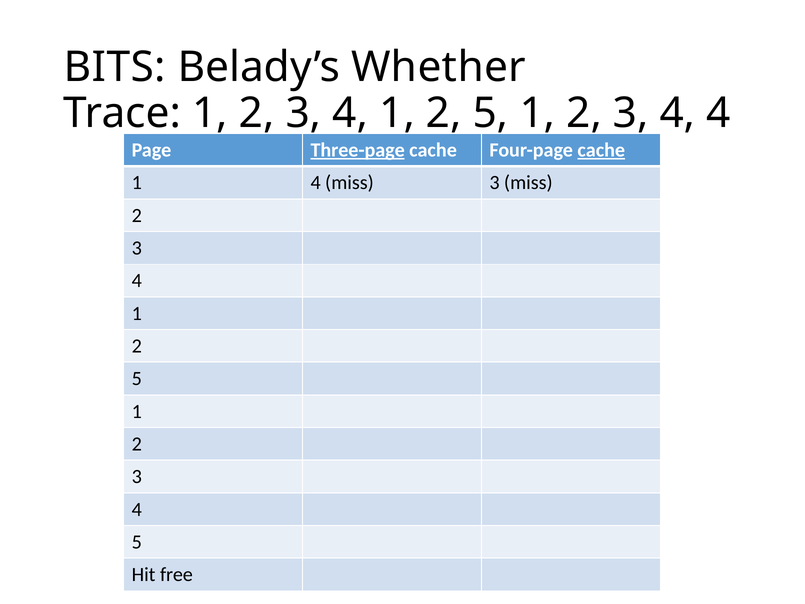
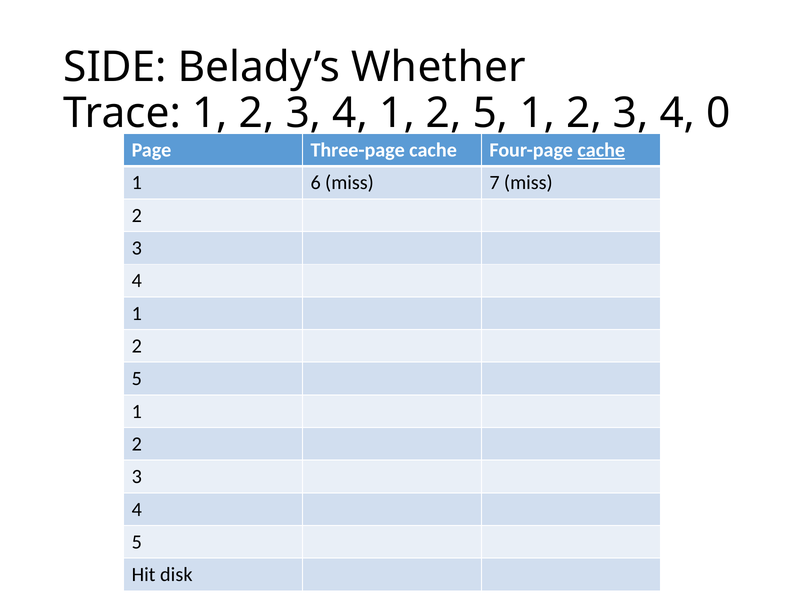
BITS: BITS -> SIDE (115, 67)
4 4: 4 -> 0 (719, 113)
Three-page underline: present -> none (358, 150)
1 4: 4 -> 6 (316, 183)
miss 3: 3 -> 7 (494, 183)
free: free -> disk (176, 574)
